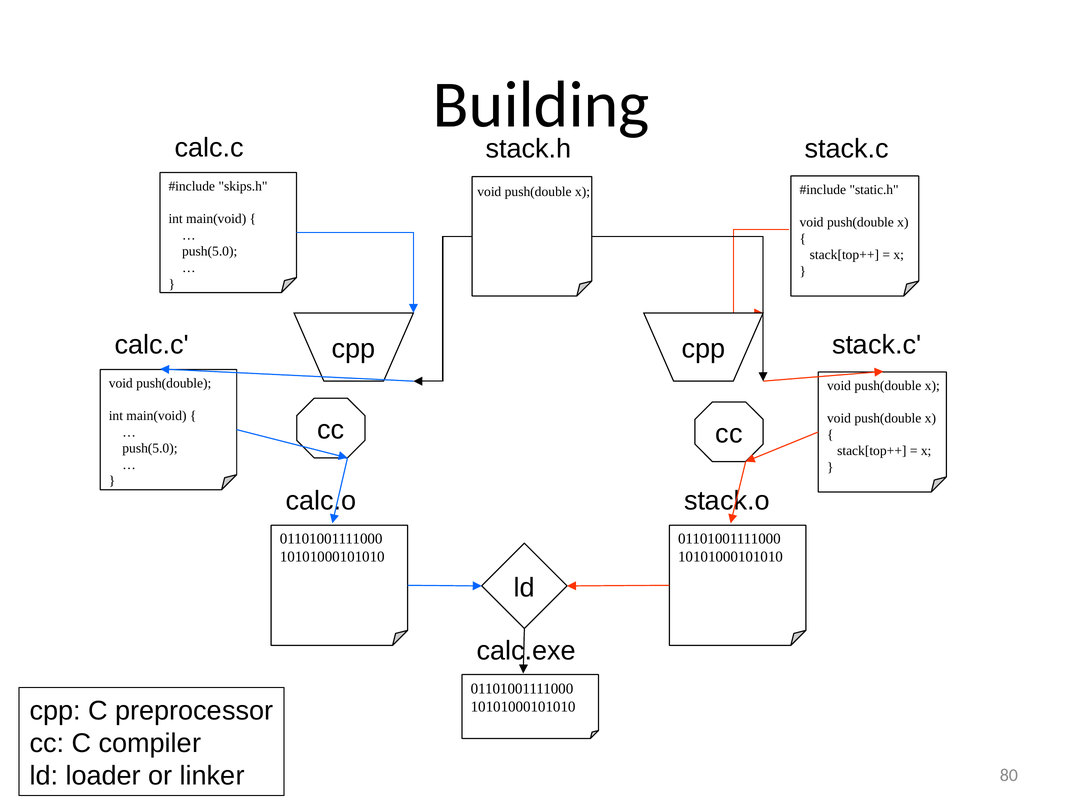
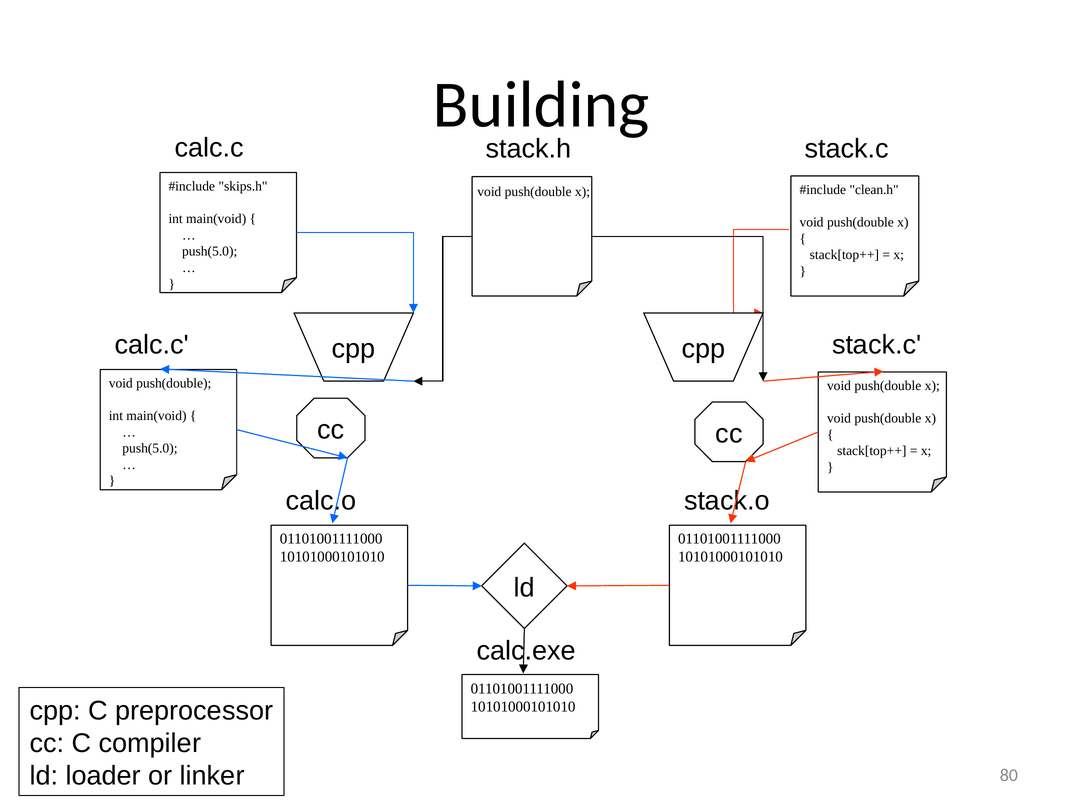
static.h: static.h -> clean.h (874, 190)
